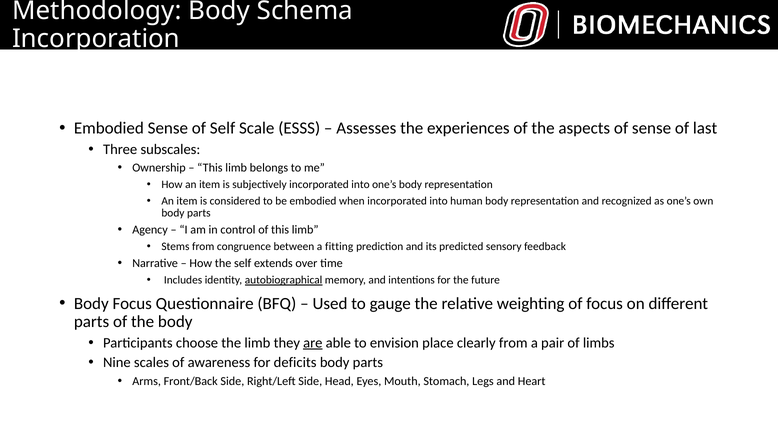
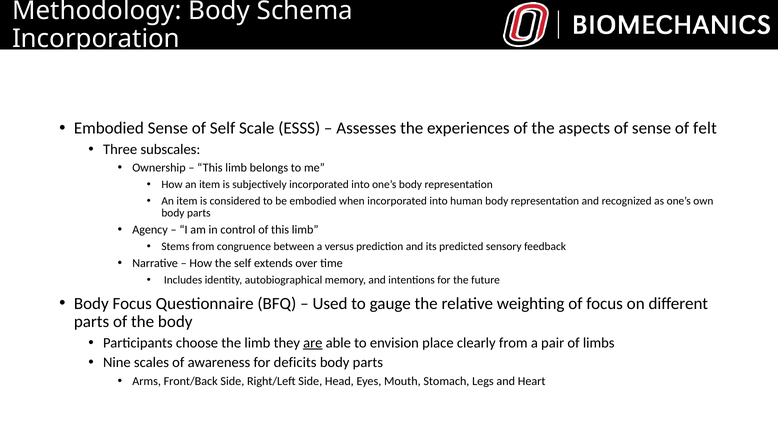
last: last -> felt (705, 128)
fitting: fitting -> versus (339, 247)
autobiographical underline: present -> none (284, 280)
